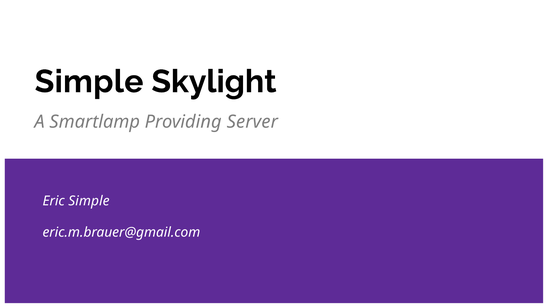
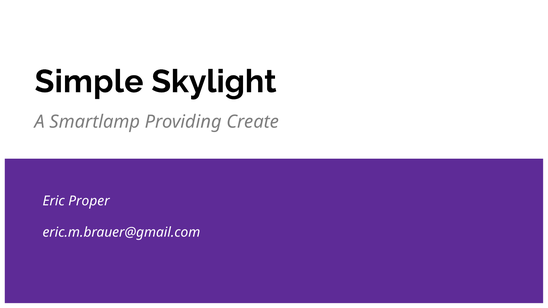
Server: Server -> Create (253, 122)
Eric Simple: Simple -> Proper (89, 201)
